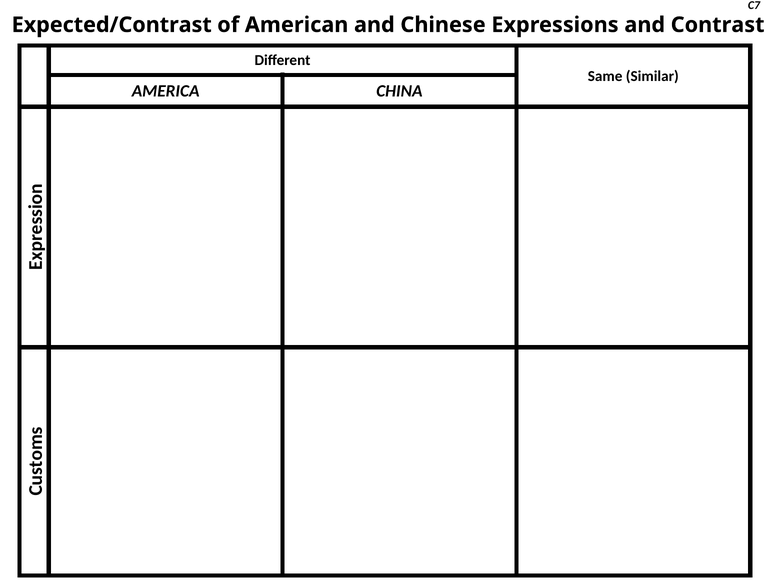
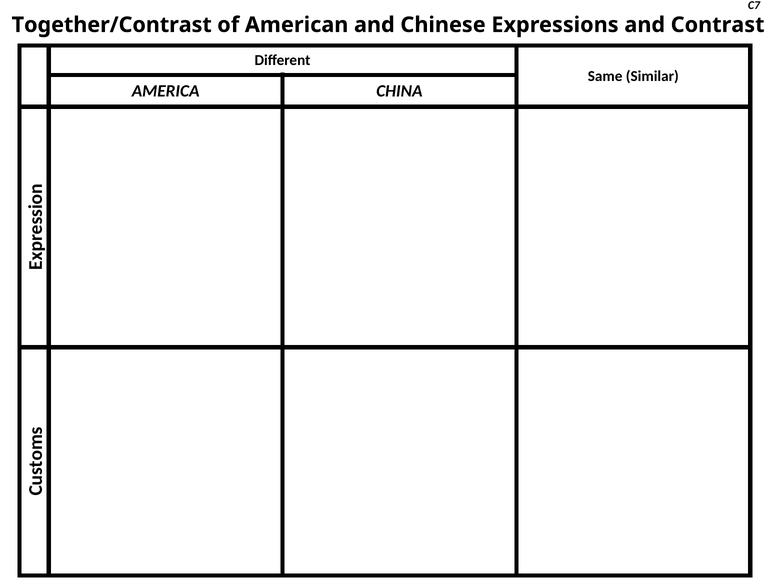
Expected/Contrast: Expected/Contrast -> Together/Contrast (112, 25)
